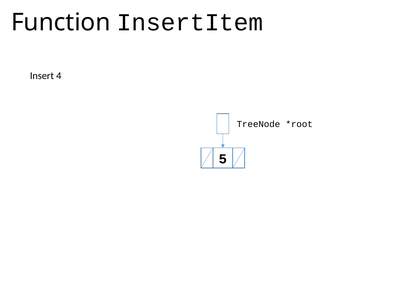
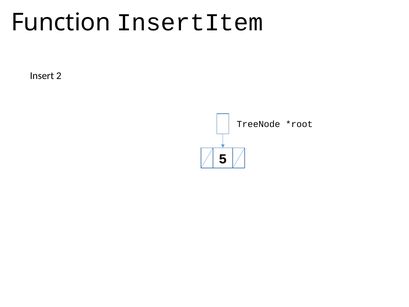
4: 4 -> 2 (59, 76)
